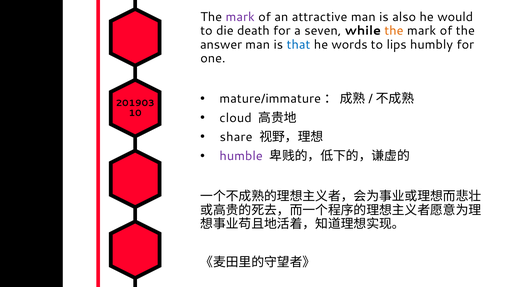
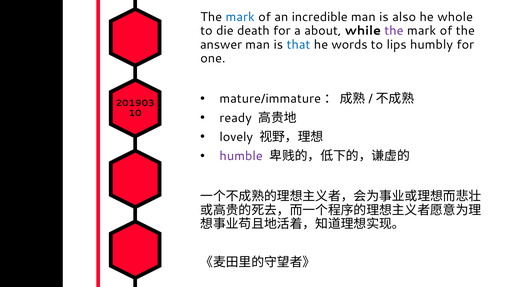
mark colour: purple -> blue (240, 17)
attractive: attractive -> incredible (320, 17)
would: would -> whole (455, 17)
seven: seven -> about (323, 31)
the colour: orange -> purple (394, 31)
cloud: cloud -> ready (236, 118)
share: share -> lovely (236, 137)
